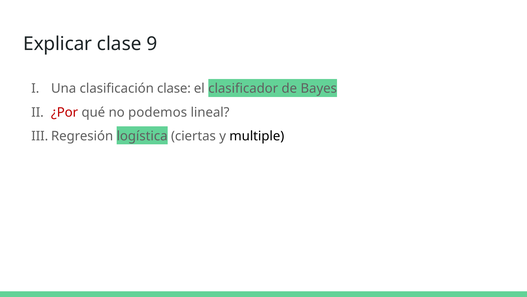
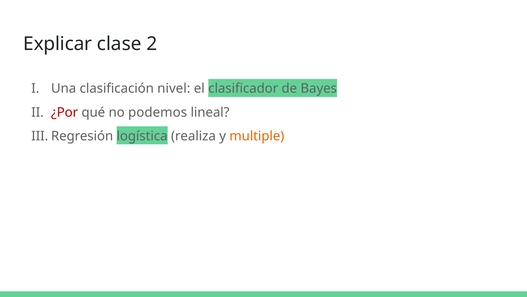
9: 9 -> 2 (152, 44)
clasificación clase: clase -> nivel (174, 88)
ciertas: ciertas -> realiza (193, 136)
multiple colour: black -> orange (257, 136)
